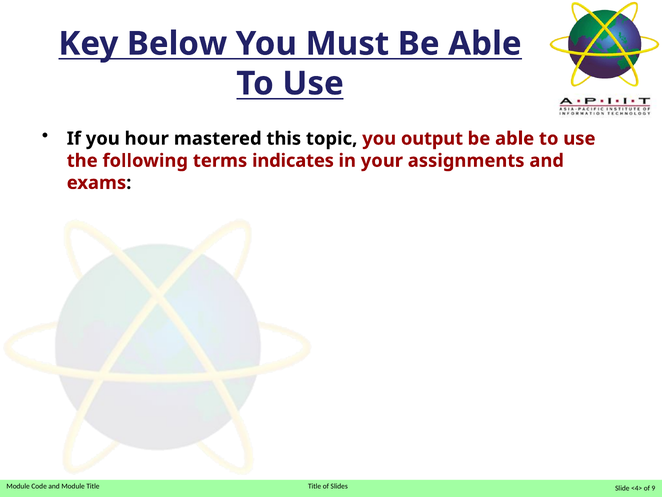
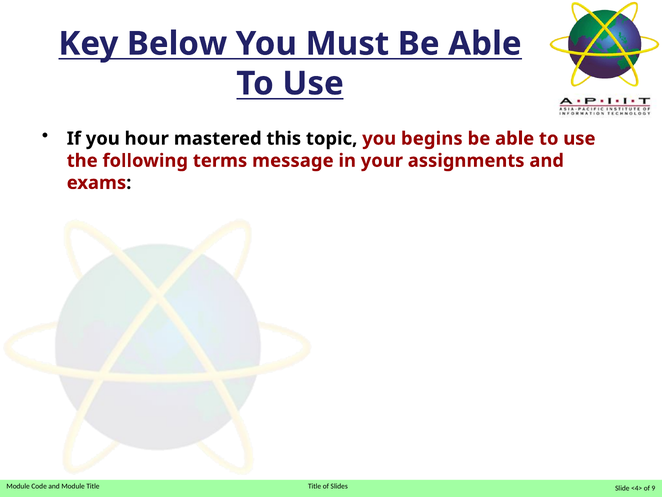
output: output -> begins (432, 138)
indicates: indicates -> message (293, 161)
